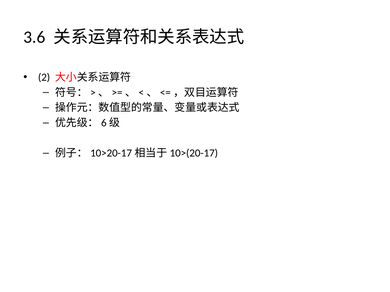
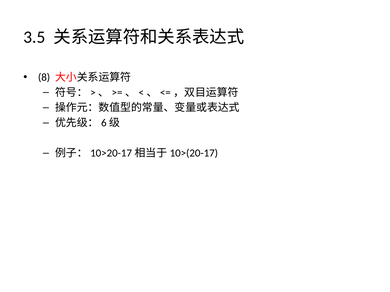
3.6: 3.6 -> 3.5 (34, 37)
2: 2 -> 8 (44, 77)
